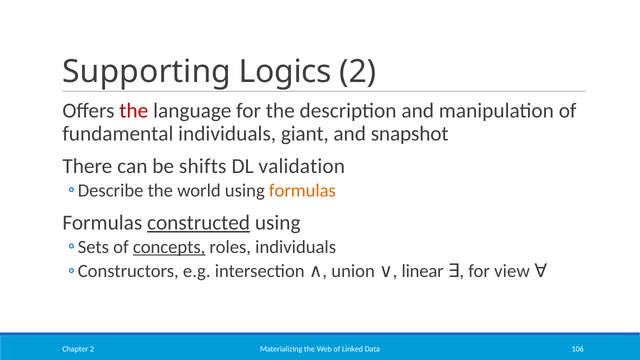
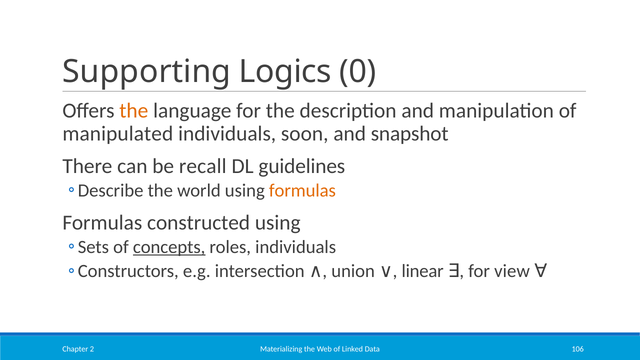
Logics 2: 2 -> 0 (358, 72)
the colour: red -> orange (134, 111)
fundamental: fundamental -> manipulated (118, 134)
giant: giant -> soon (305, 134)
shifts: shifts -> recall (203, 166)
validation: validation -> guidelines (302, 166)
constructed underline: present -> none (199, 223)
